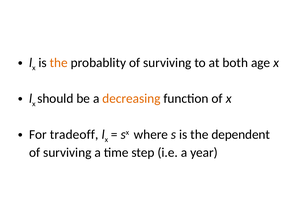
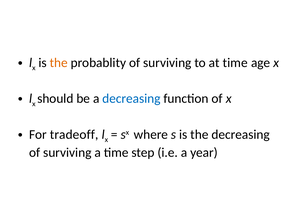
at both: both -> time (235, 63)
decreasing colour: orange -> blue (131, 99)
the dependent: dependent -> decreasing (241, 135)
